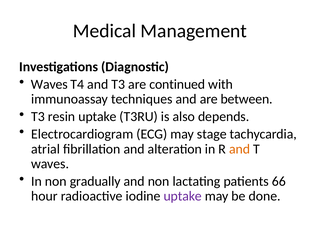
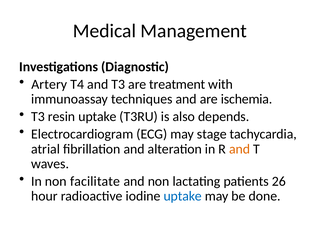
Waves: Waves -> Artery (49, 84)
continued: continued -> treatment (177, 84)
between: between -> ischemia (247, 99)
gradually: gradually -> facilitate (95, 181)
66: 66 -> 26 (279, 181)
uptake colour: purple -> blue (183, 196)
